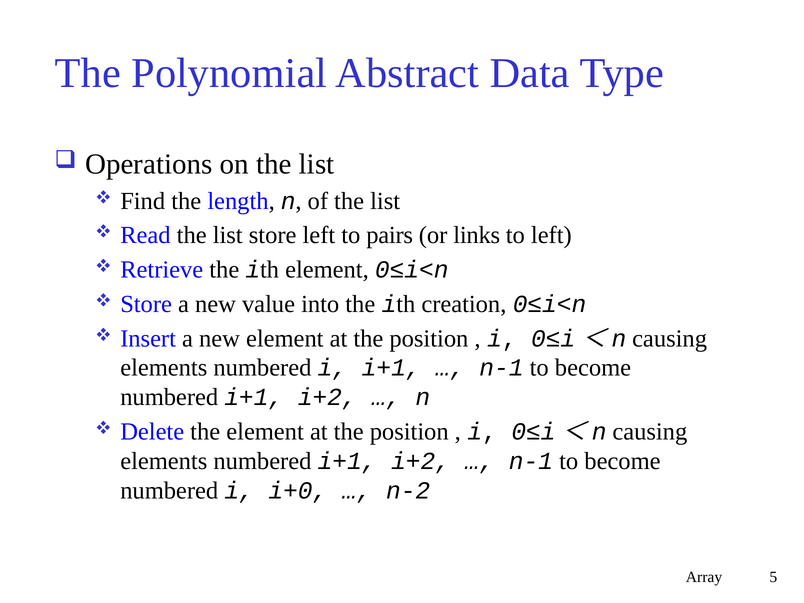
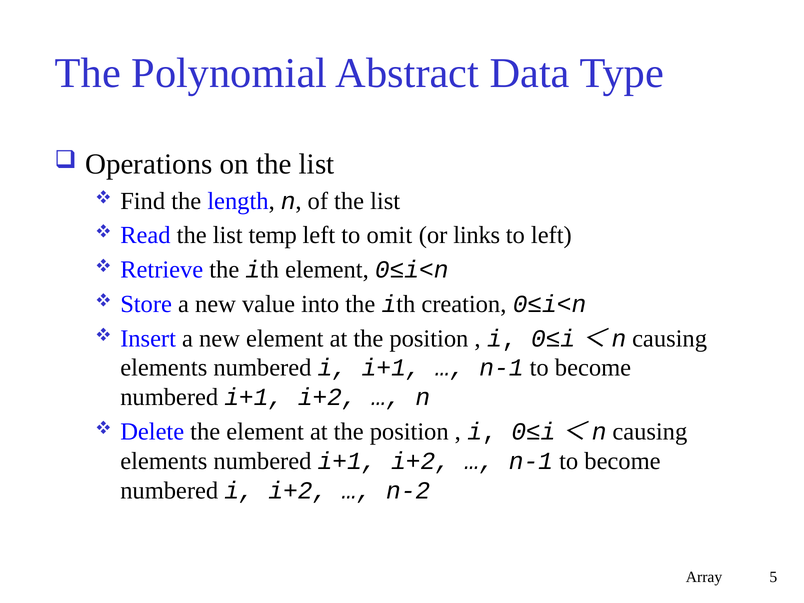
list store: store -> temp (273, 235)
pairs: pairs -> omit (389, 235)
i i+0: i+0 -> i+2 (298, 491)
